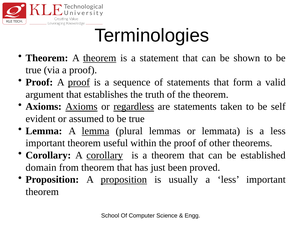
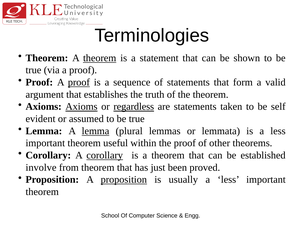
domain: domain -> involve (41, 167)
